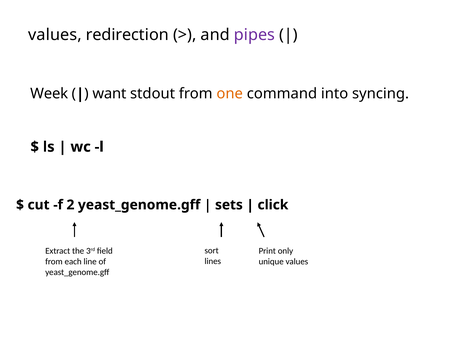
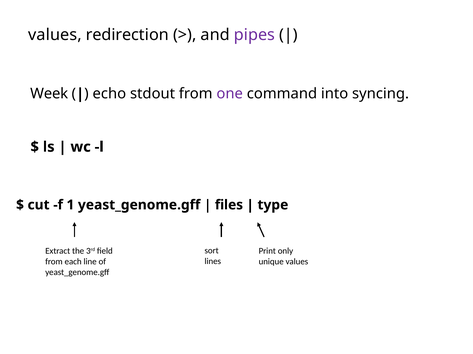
want: want -> echo (109, 94)
one colour: orange -> purple (230, 94)
2: 2 -> 1 (70, 205)
sets: sets -> files (229, 205)
click: click -> type (273, 205)
